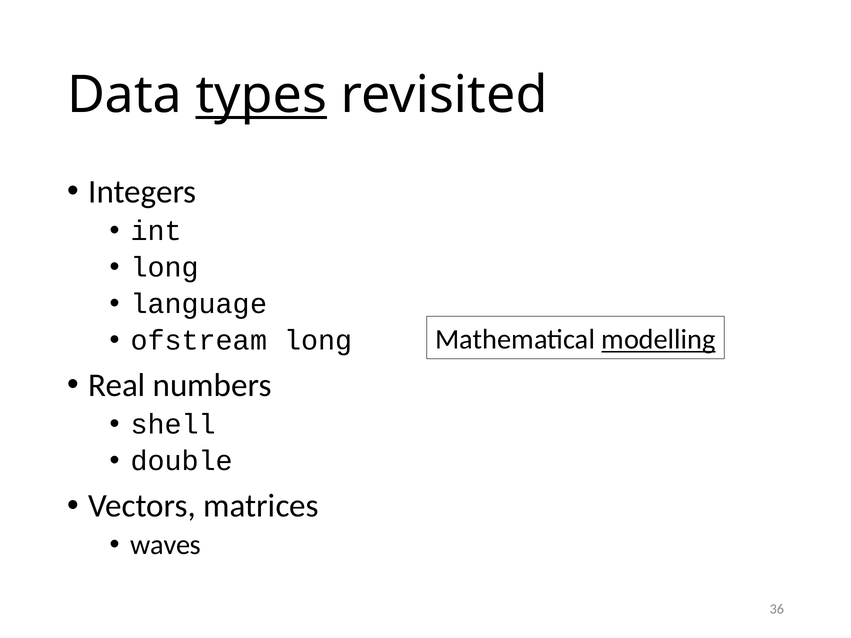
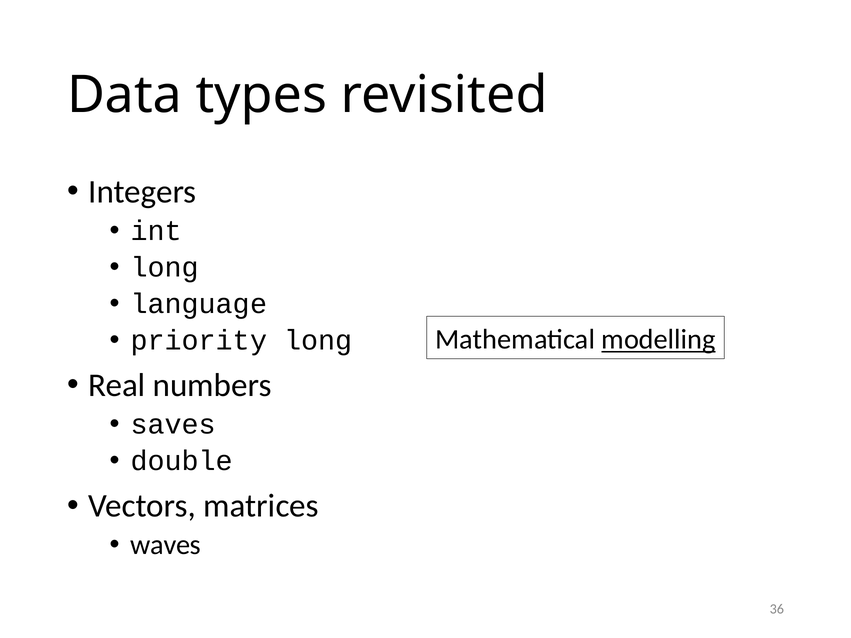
types underline: present -> none (261, 95)
ofstream: ofstream -> priority (199, 341)
shell: shell -> saves (173, 425)
